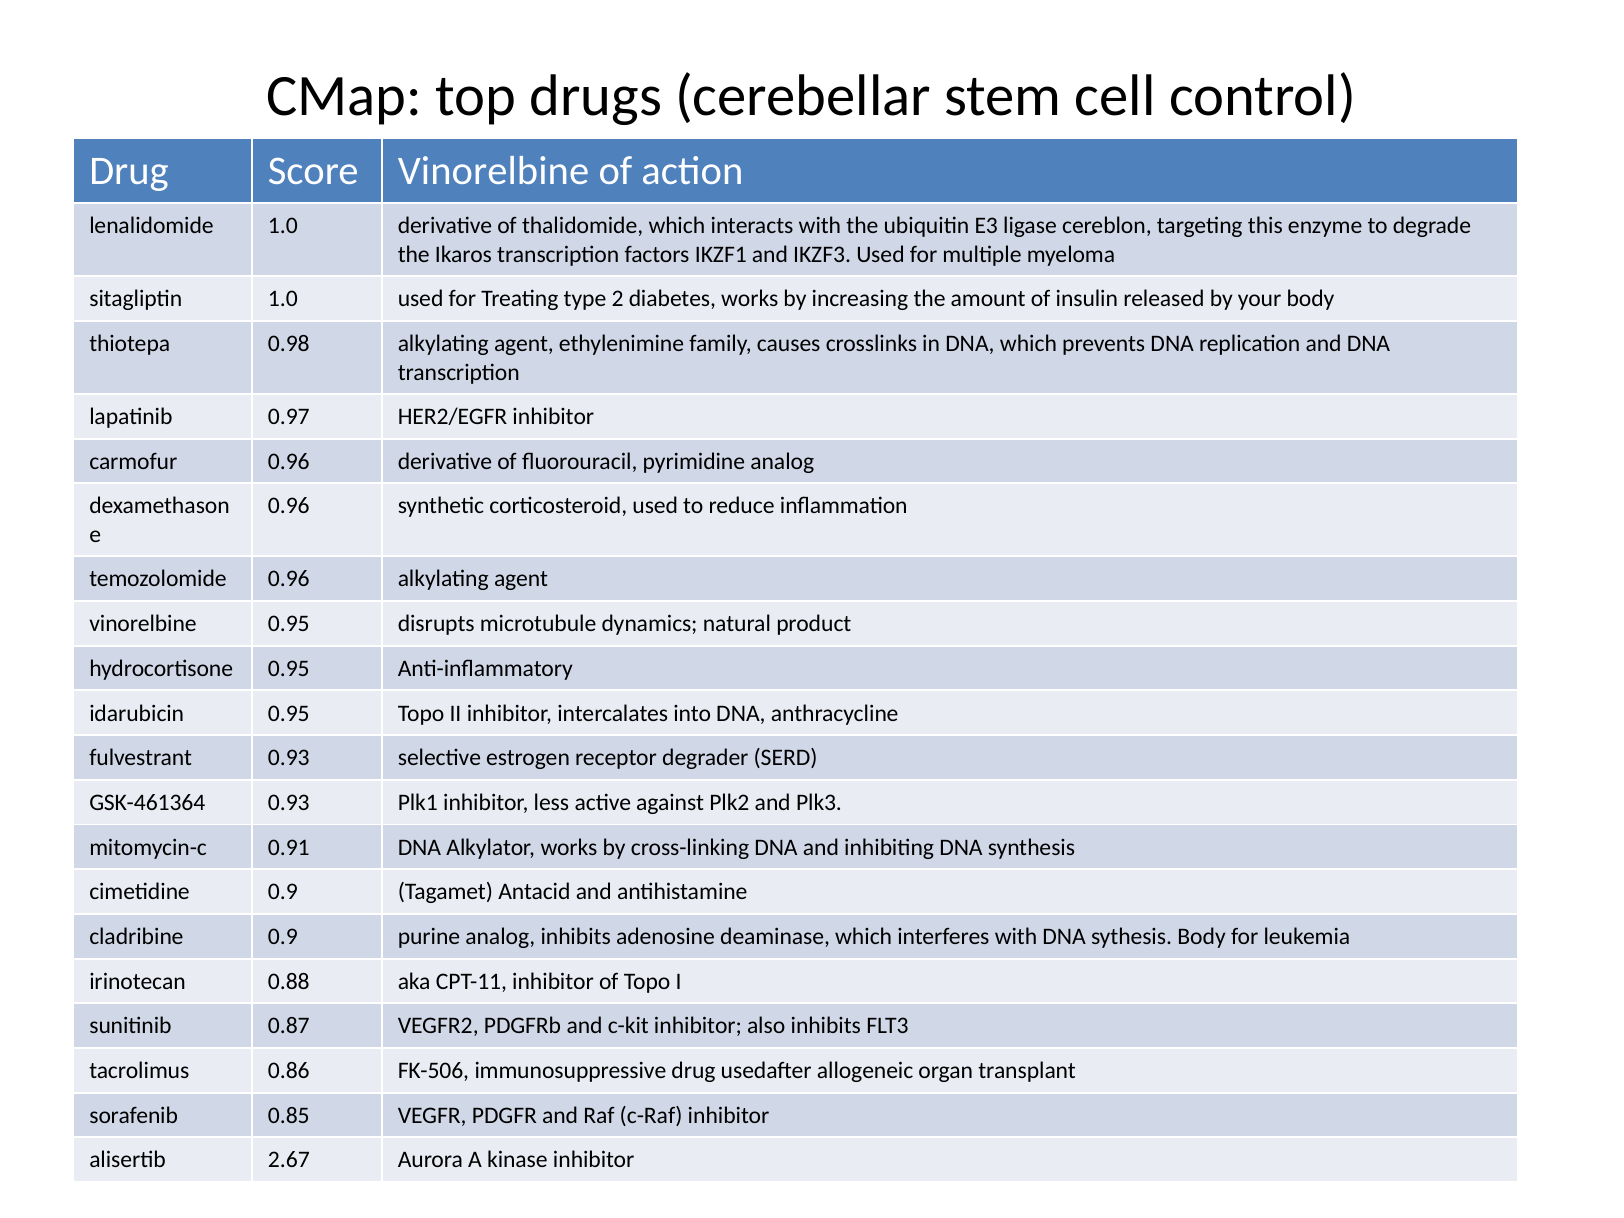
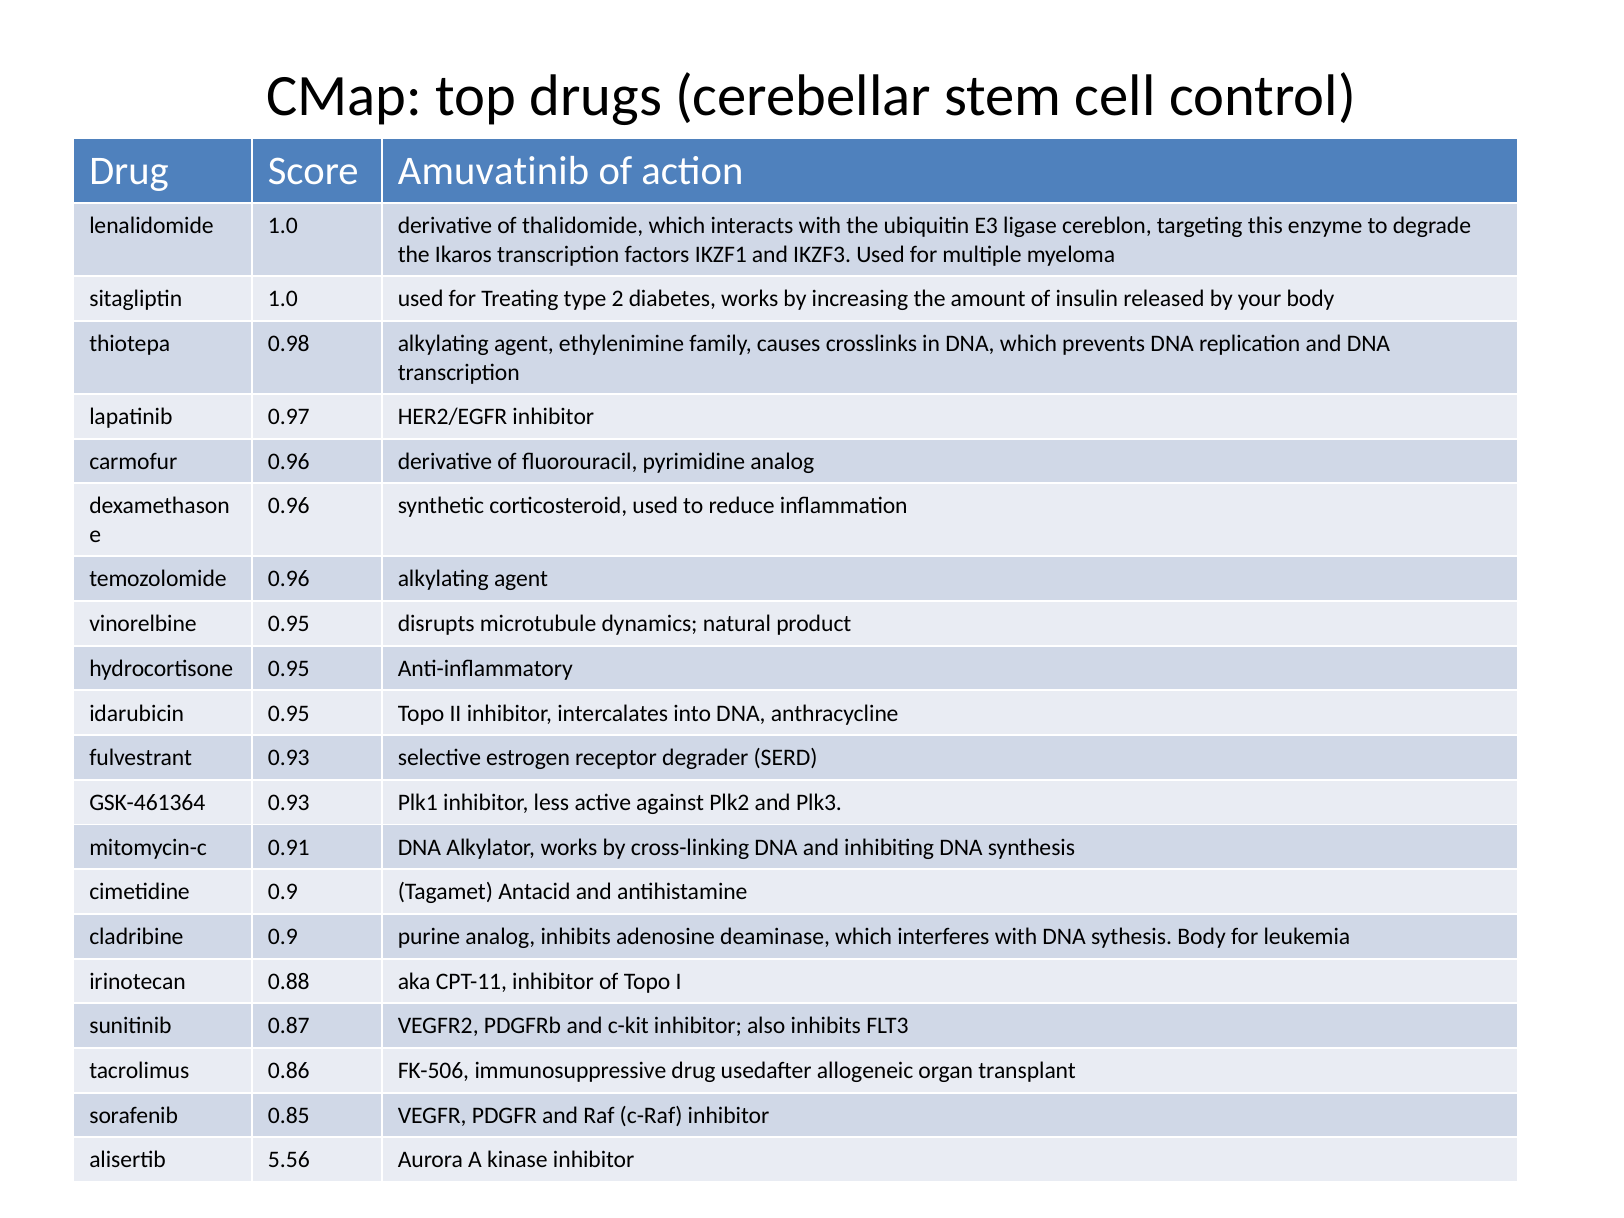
Score Vinorelbine: Vinorelbine -> Amuvatinib (494, 171)
2.67: 2.67 -> 5.56 (289, 1160)
